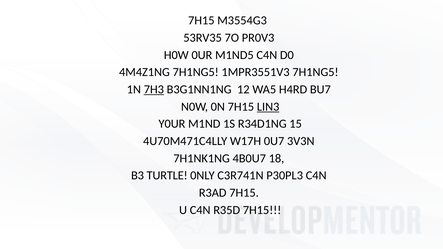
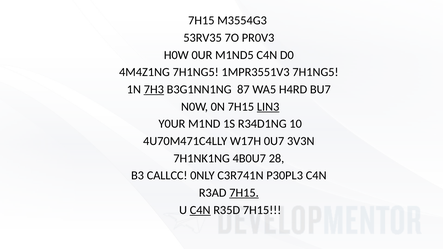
12: 12 -> 87 (243, 90)
15: 15 -> 10 (296, 124)
18: 18 -> 28 (277, 158)
TURTLE: TURTLE -> CALLCC (167, 176)
7H15 underline: none -> present (244, 193)
C4N underline: none -> present (200, 210)
